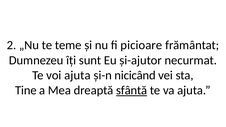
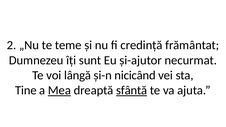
picioare: picioare -> credință (141, 45)
voi ajuta: ajuta -> lângă (78, 75)
Mea underline: none -> present (59, 90)
